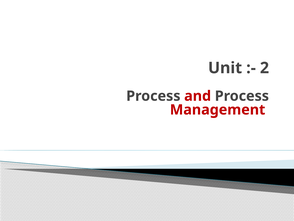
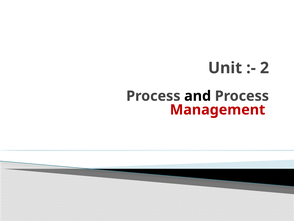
and colour: red -> black (198, 96)
